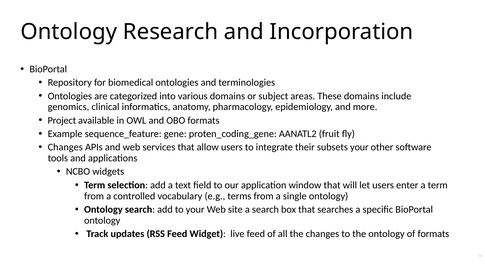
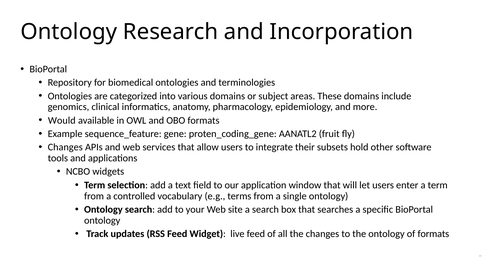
Project: Project -> Would (62, 120)
subsets your: your -> hold (359, 147)
